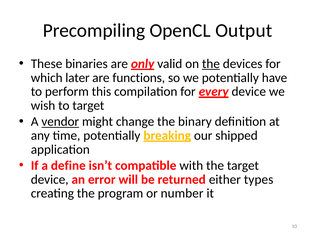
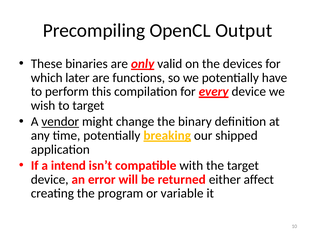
the underline: present -> none (211, 64)
define: define -> intend (68, 166)
types: types -> affect (259, 179)
number: number -> variable (182, 193)
